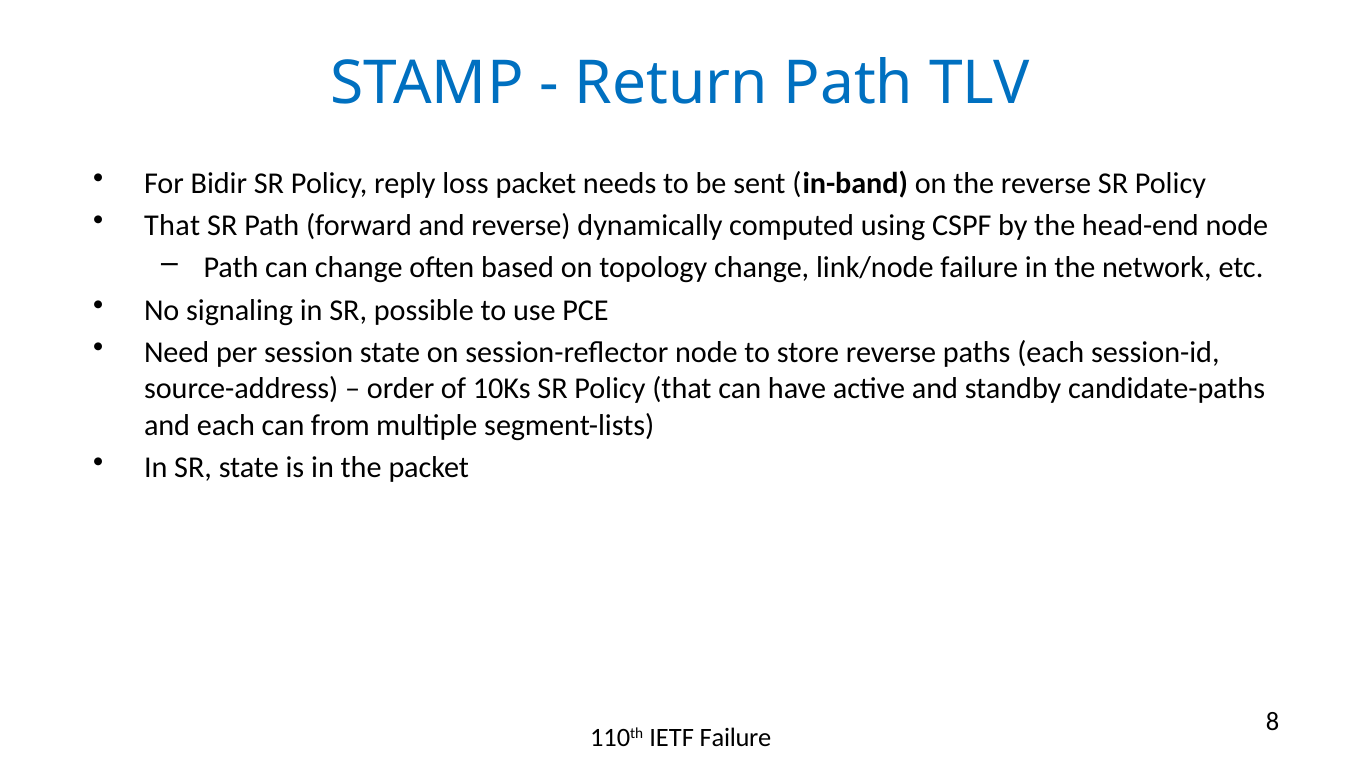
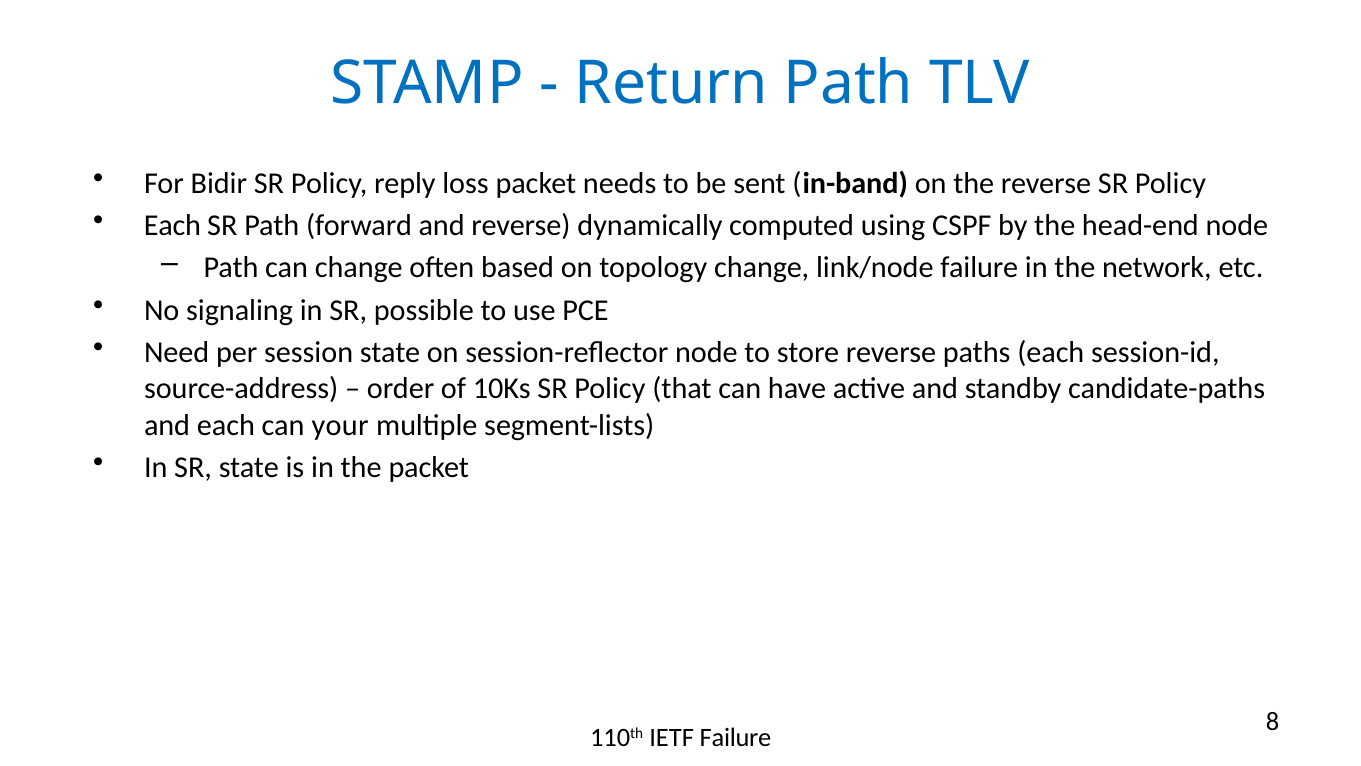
That: That -> Each (172, 225)
from: from -> your (340, 425)
